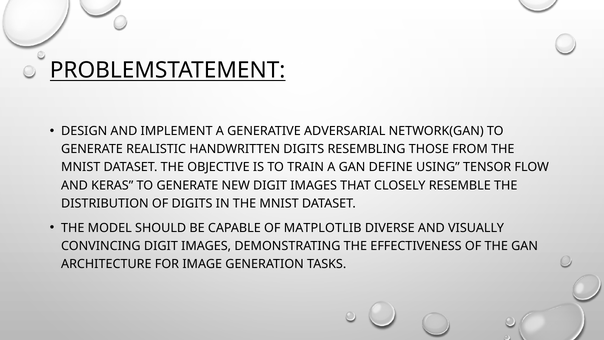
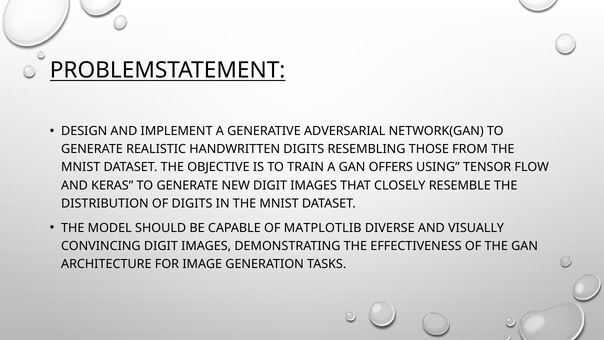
DEFINE: DEFINE -> OFFERS (391, 167)
